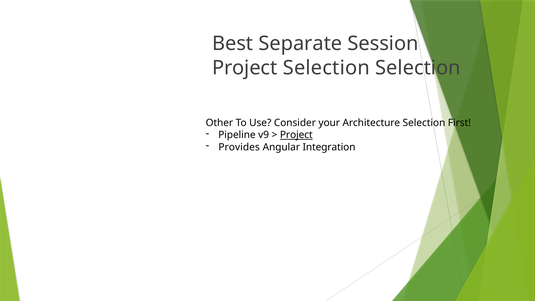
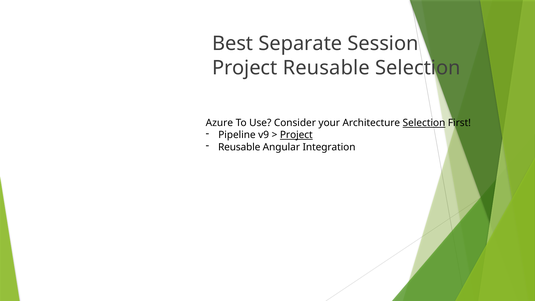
Project Selection: Selection -> Reusable (326, 68)
Other: Other -> Azure (219, 123)
Selection underline: none -> present (424, 123)
Provides: Provides -> Reusable (239, 147)
